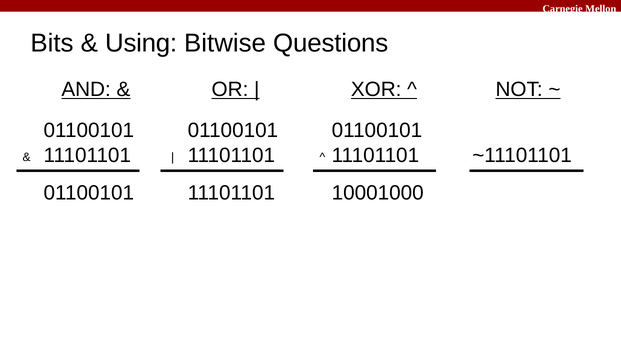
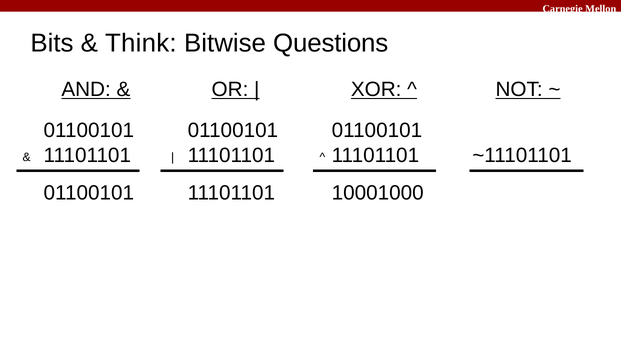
Using: Using -> Think (141, 43)
